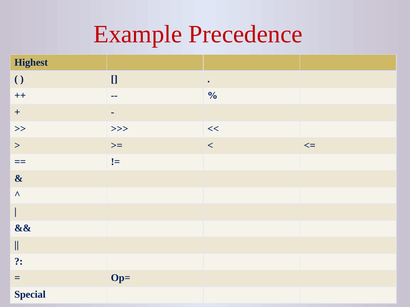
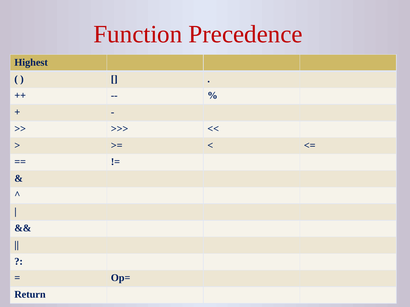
Example: Example -> Function (138, 34)
Special: Special -> Return (30, 295)
